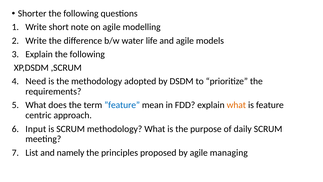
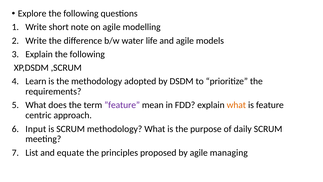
Shorter: Shorter -> Explore (32, 14)
Need: Need -> Learn (36, 81)
”feature colour: blue -> purple (122, 105)
namely: namely -> equate (70, 152)
